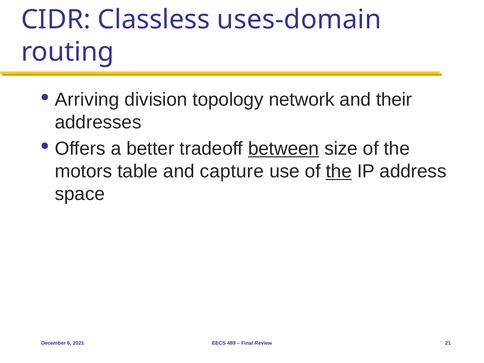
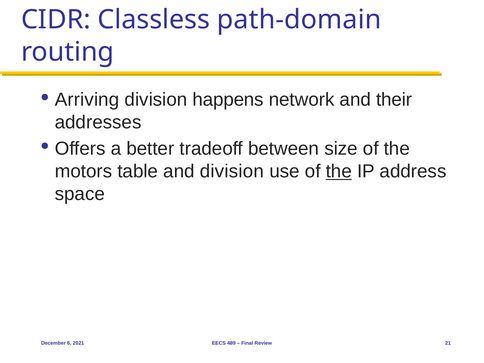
uses-domain: uses-domain -> path-domain (299, 20)
topology: topology -> happens (228, 100)
between underline: present -> none (284, 149)
and capture: capture -> division (232, 171)
